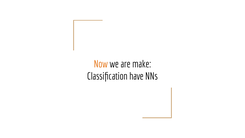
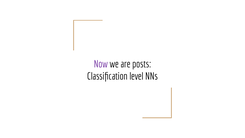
Now colour: orange -> purple (101, 64)
make: make -> posts (142, 64)
have: have -> level (136, 76)
